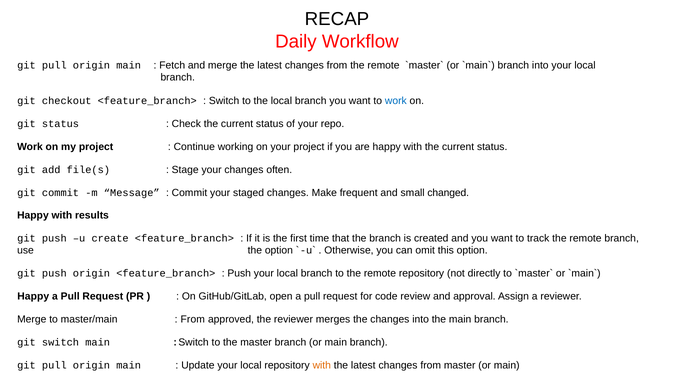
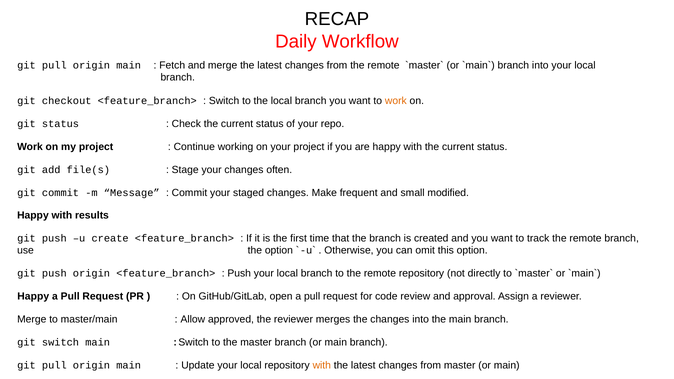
work colour: blue -> orange (396, 101)
changed: changed -> modified (448, 193)
From: From -> Allow (193, 319)
